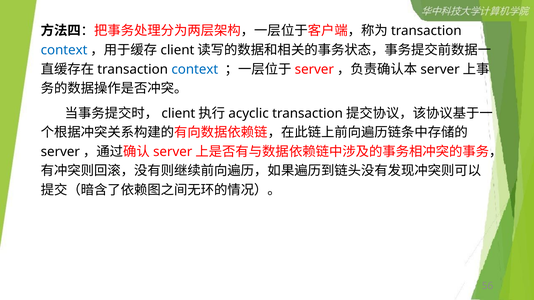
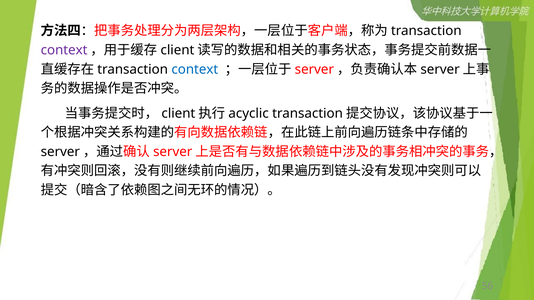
context colour: blue -> purple (64, 50)
